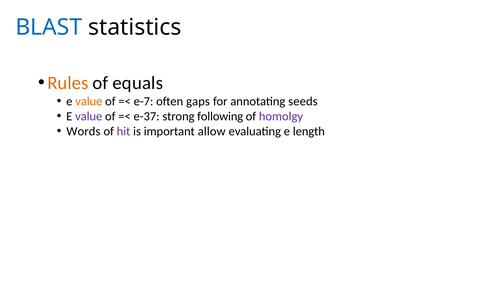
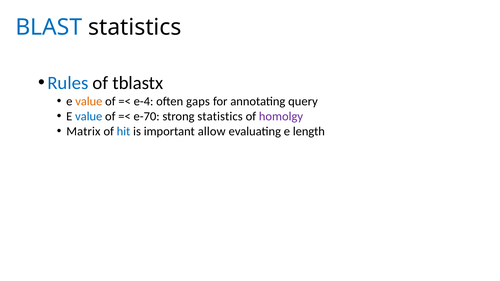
Rules colour: orange -> blue (68, 83)
equals: equals -> tblastx (138, 83)
e-7: e-7 -> e-4 (144, 101)
seeds: seeds -> query (303, 101)
value colour: purple -> blue (89, 116)
e-37: e-37 -> e-70 (147, 116)
strong following: following -> statistics (220, 116)
Words: Words -> Matrix (83, 131)
hit colour: purple -> blue (124, 131)
